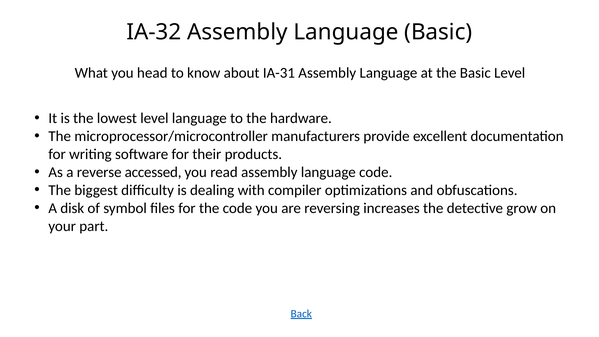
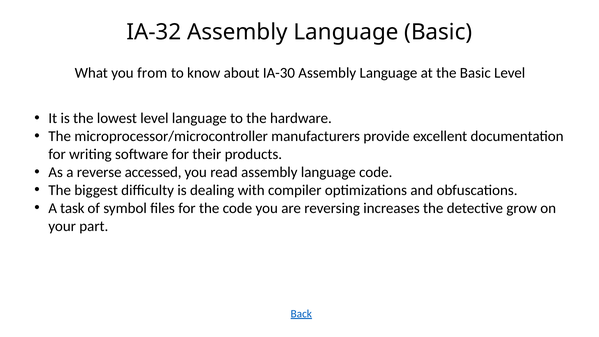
head: head -> from (152, 73)
IA-31: IA-31 -> IA-30 (279, 73)
disk: disk -> task (72, 208)
